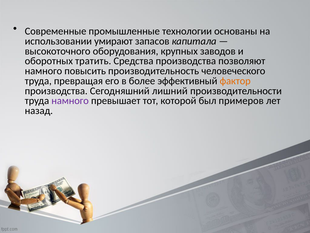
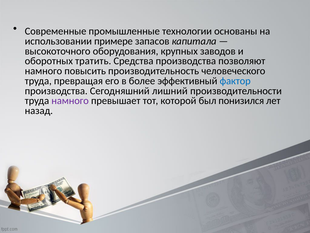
умирают: умирают -> примере (113, 41)
фактор colour: orange -> blue (235, 81)
примеров: примеров -> понизился (241, 101)
